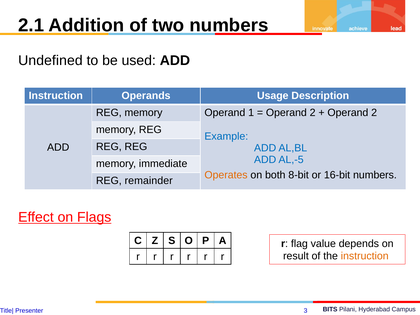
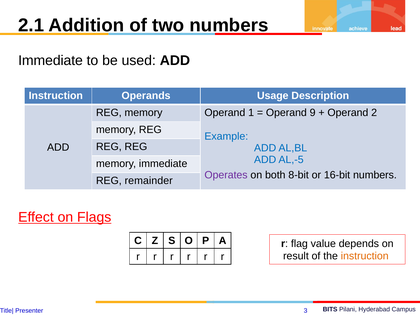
Undefined: Undefined -> Immediate (51, 60)
2: 2 -> 9 (313, 113)
Operates colour: orange -> purple (226, 175)
